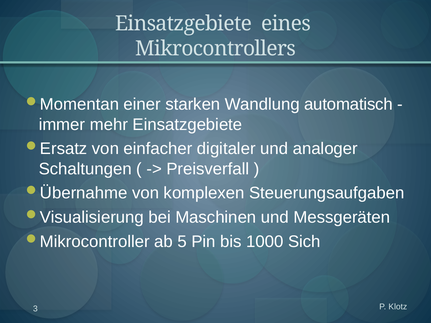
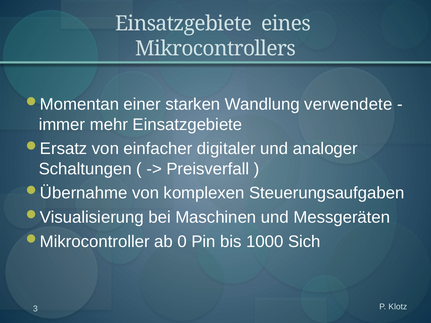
automatisch: automatisch -> verwendete (348, 105)
5: 5 -> 0 (182, 242)
